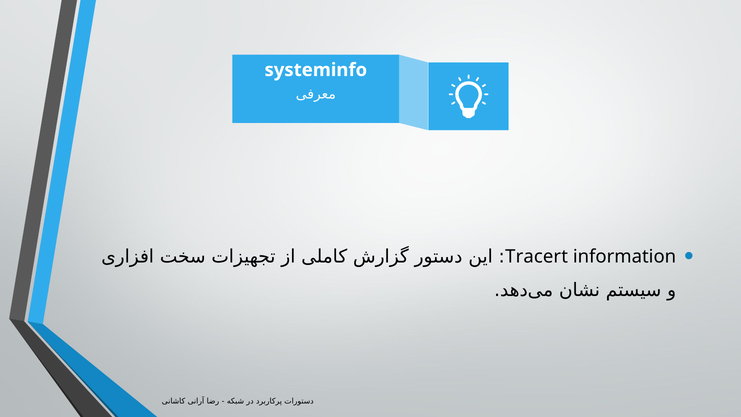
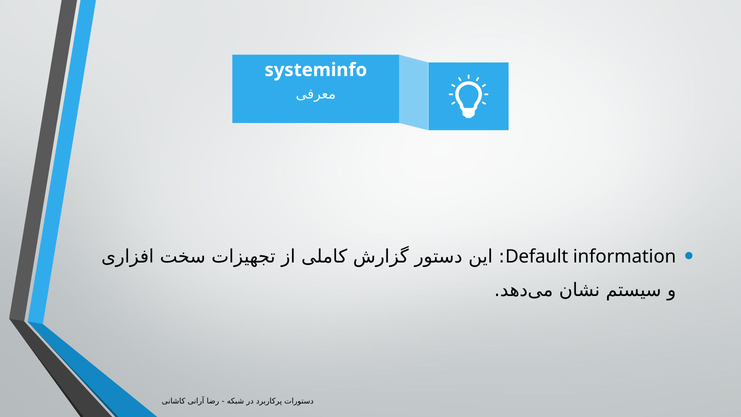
Tracert: Tracert -> Default (537, 257)
